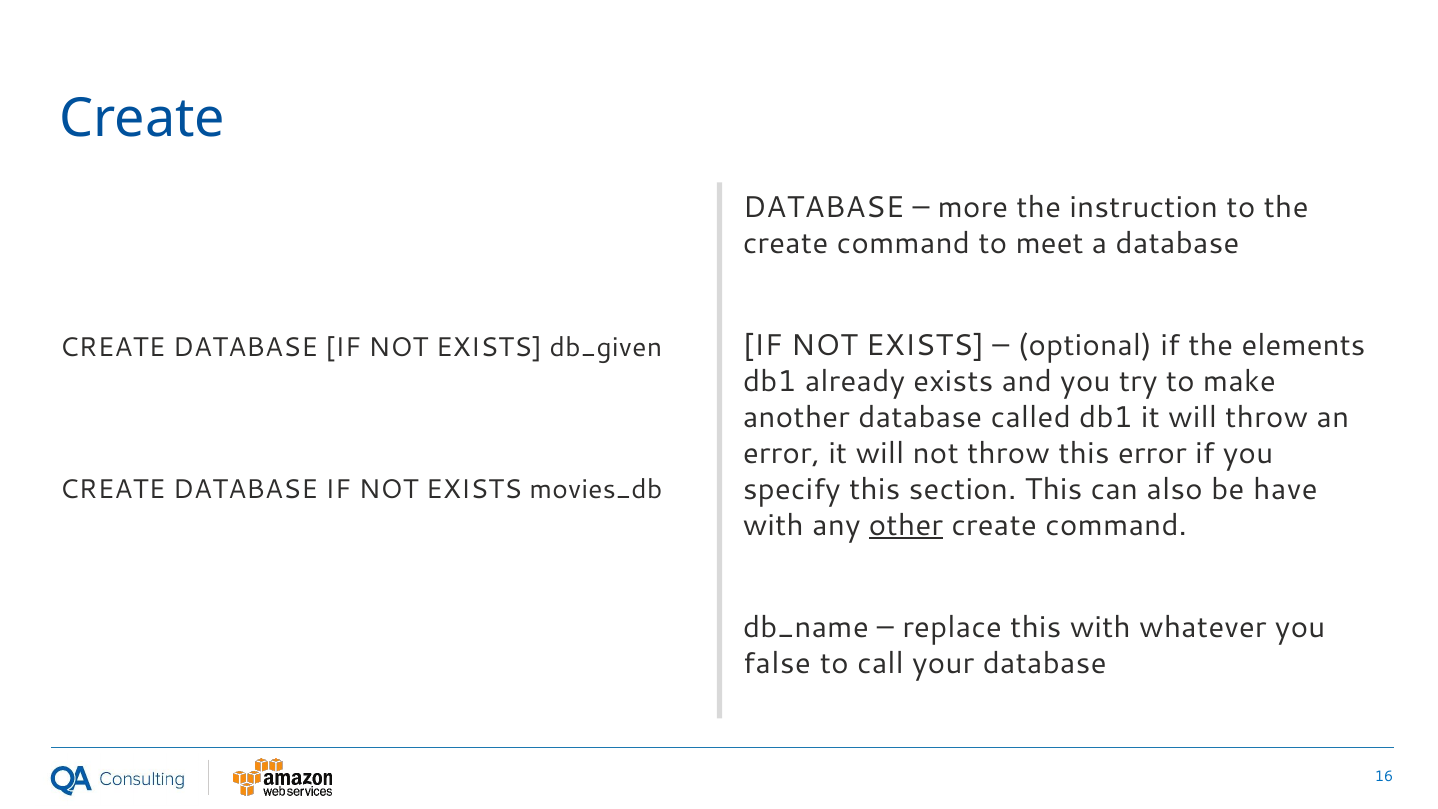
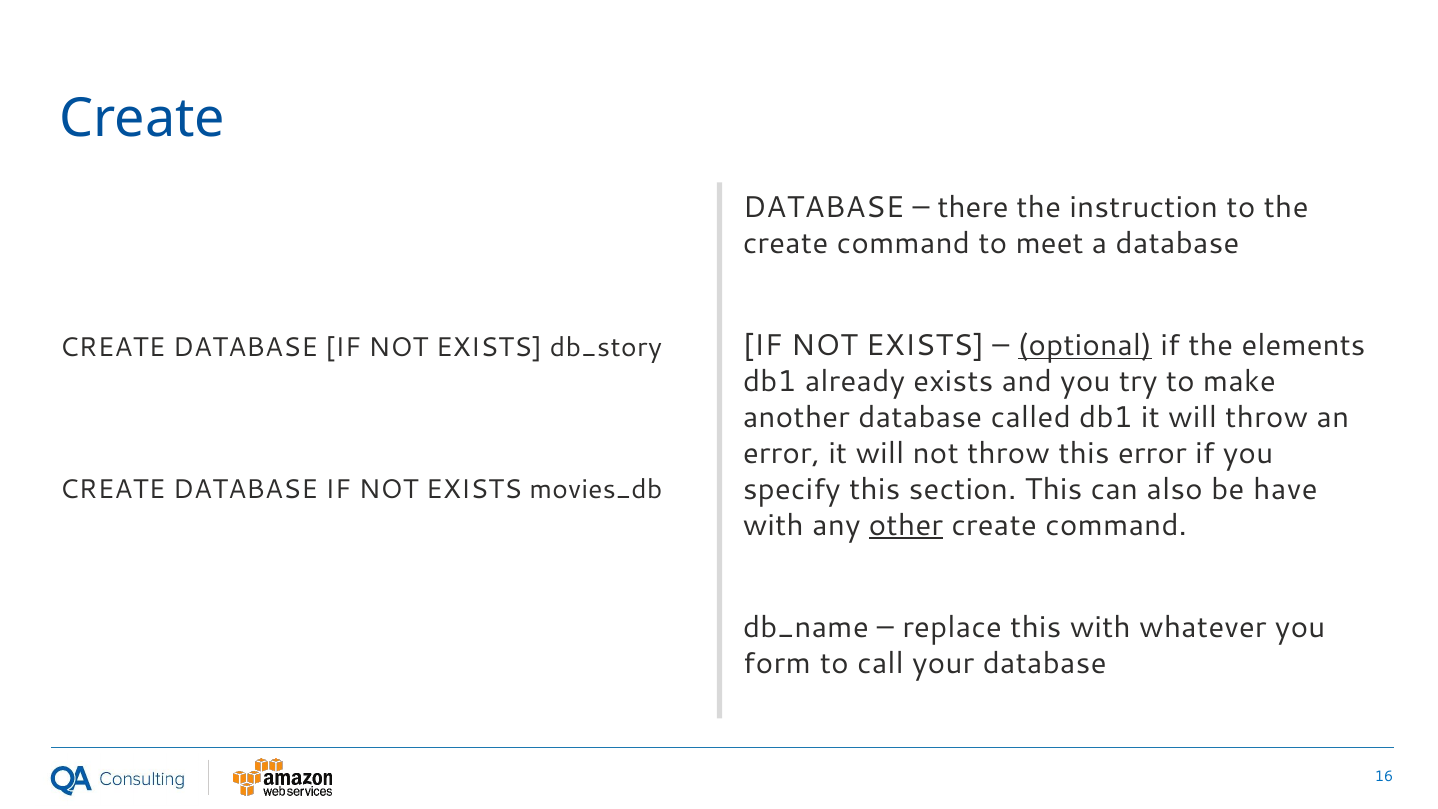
more: more -> there (973, 208)
optional underline: none -> present (1085, 346)
db_given: db_given -> db_story (606, 348)
false: false -> form (777, 663)
